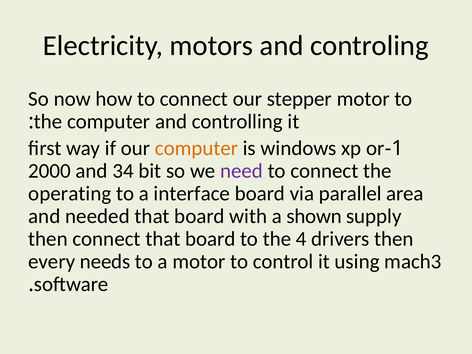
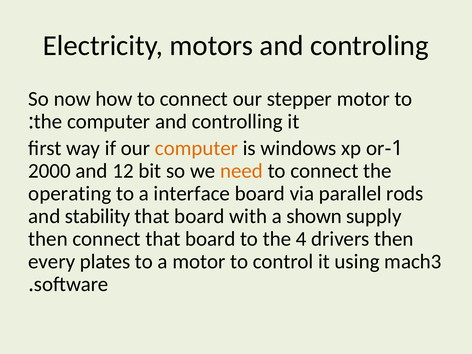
34: 34 -> 12 (123, 171)
need colour: purple -> orange (242, 171)
area: area -> rods (405, 193)
needed: needed -> stability (98, 216)
needs: needs -> plates (105, 261)
